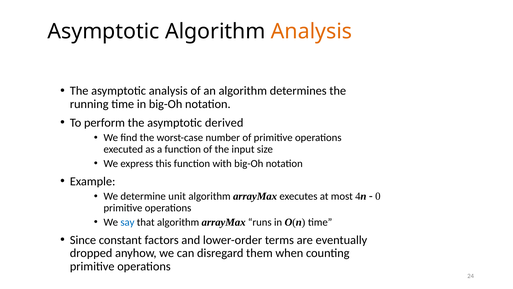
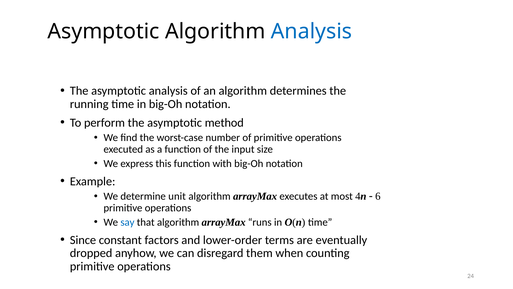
Analysis colour: orange -> blue (312, 31)
derived: derived -> method (224, 122)
0: 0 -> 6 (378, 196)
